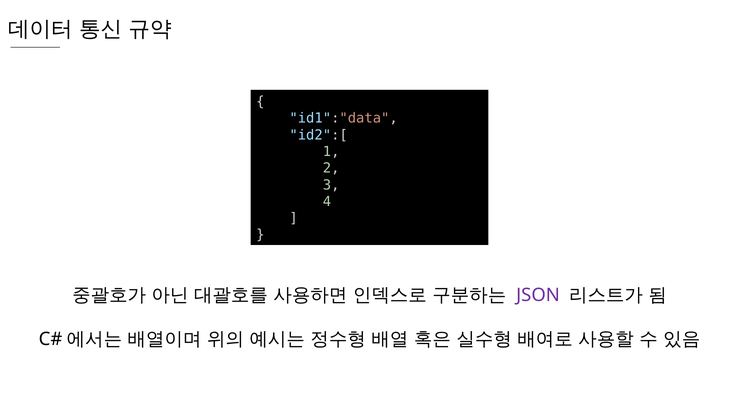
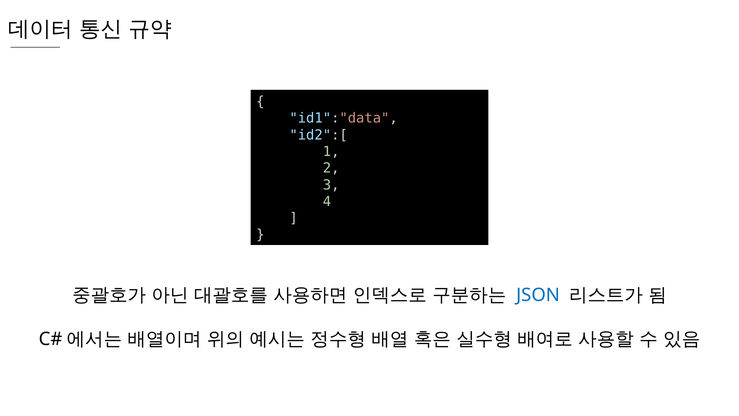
JSON colour: purple -> blue (538, 295)
